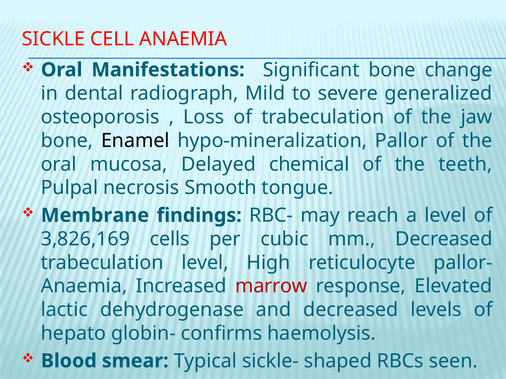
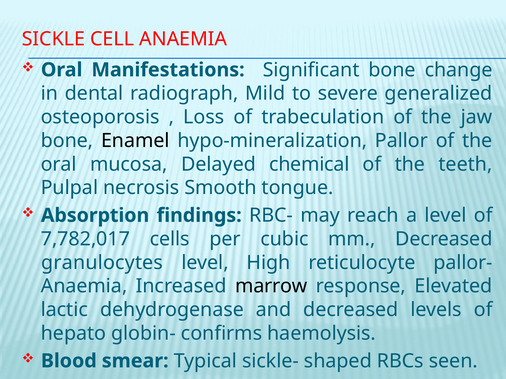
Membrane: Membrane -> Absorption (95, 216)
3,826,169: 3,826,169 -> 7,782,017 (85, 239)
trabeculation: trabeculation -> granulocytes (102, 263)
marrow colour: red -> black (271, 287)
